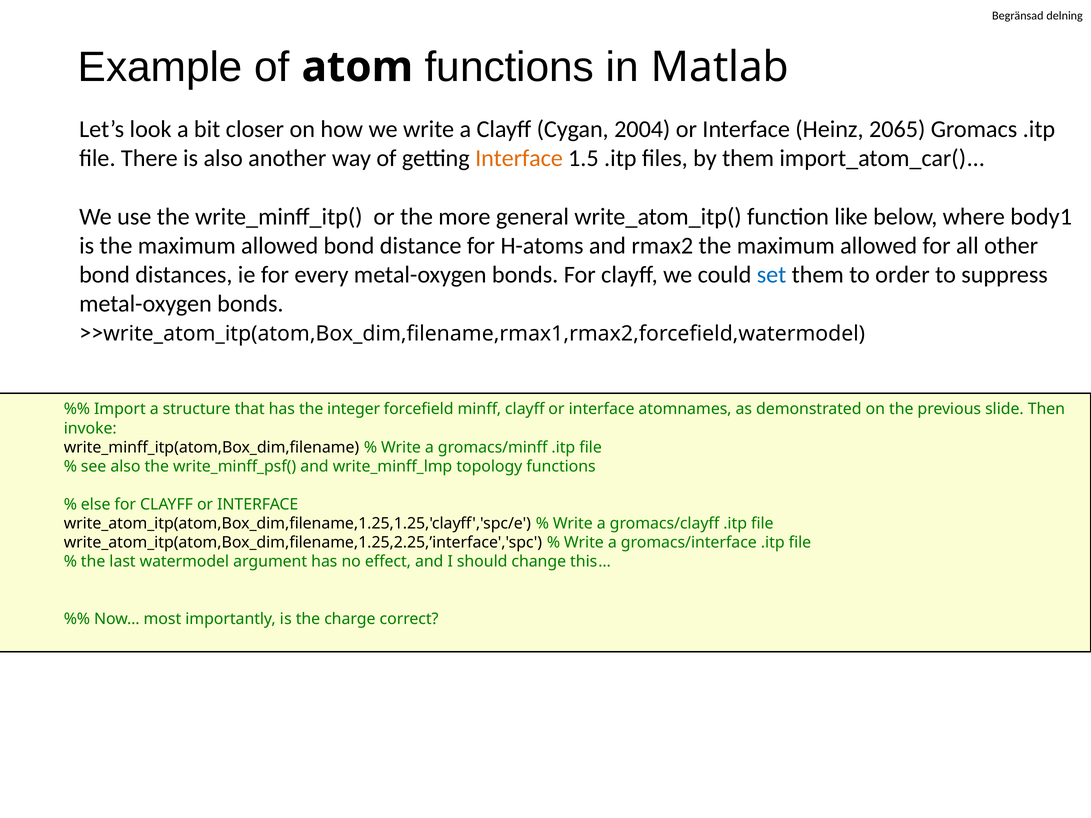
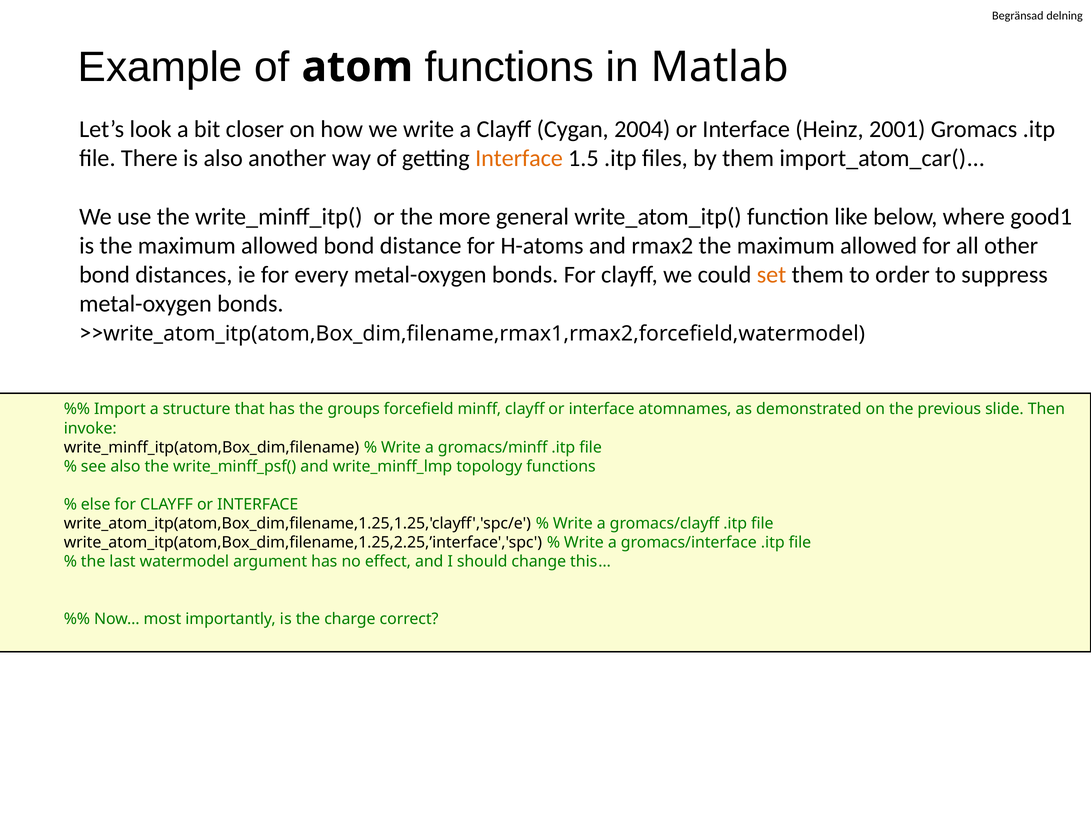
2065: 2065 -> 2001 (897, 129)
body1: body1 -> good1 (1041, 217)
set colour: blue -> orange (772, 275)
integer: integer -> groups (354, 409)
